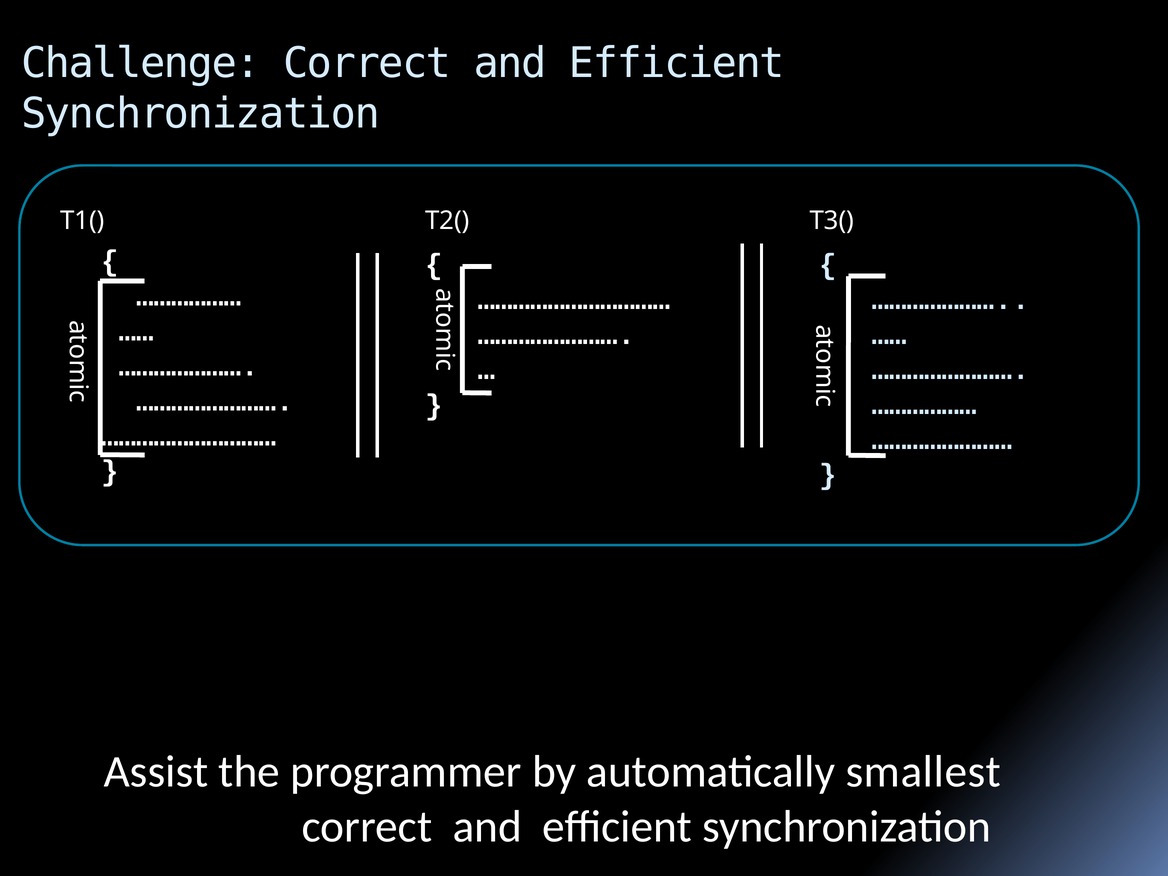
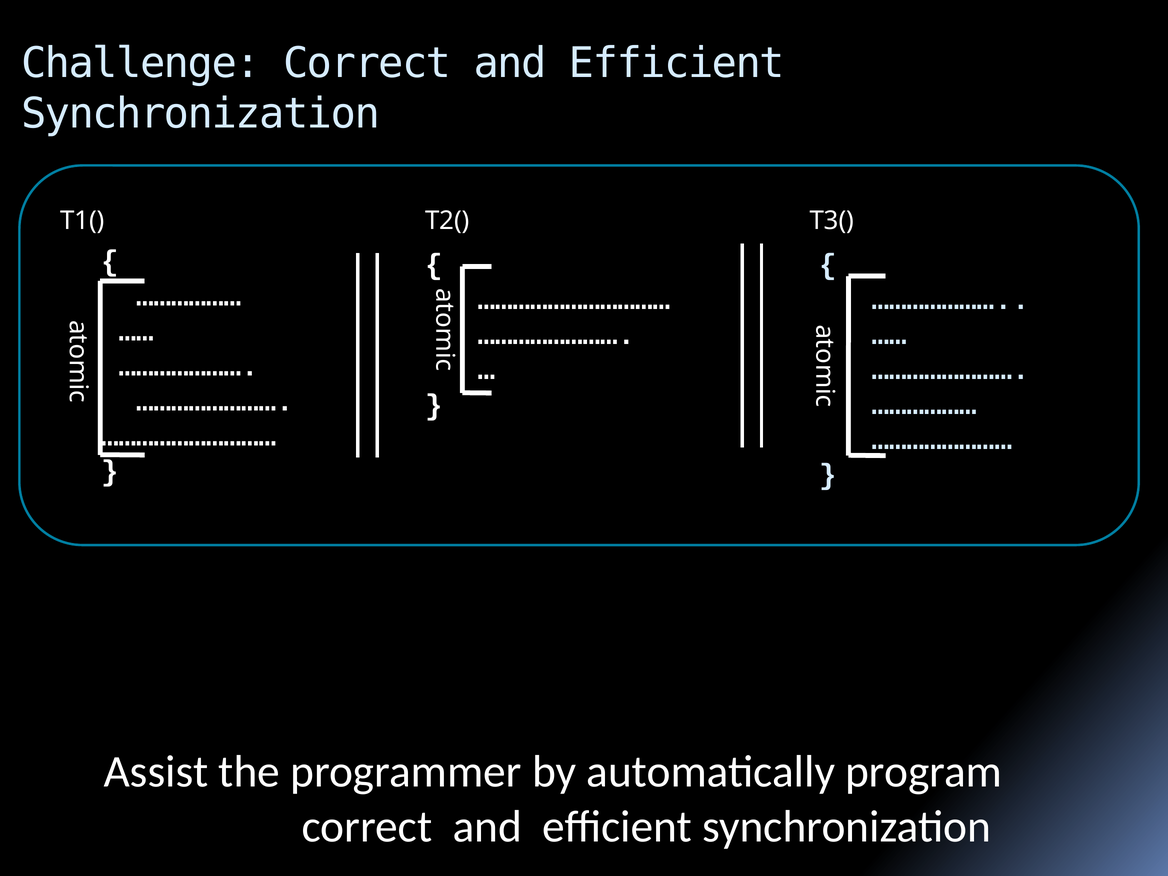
smallest: smallest -> program (924, 772)
